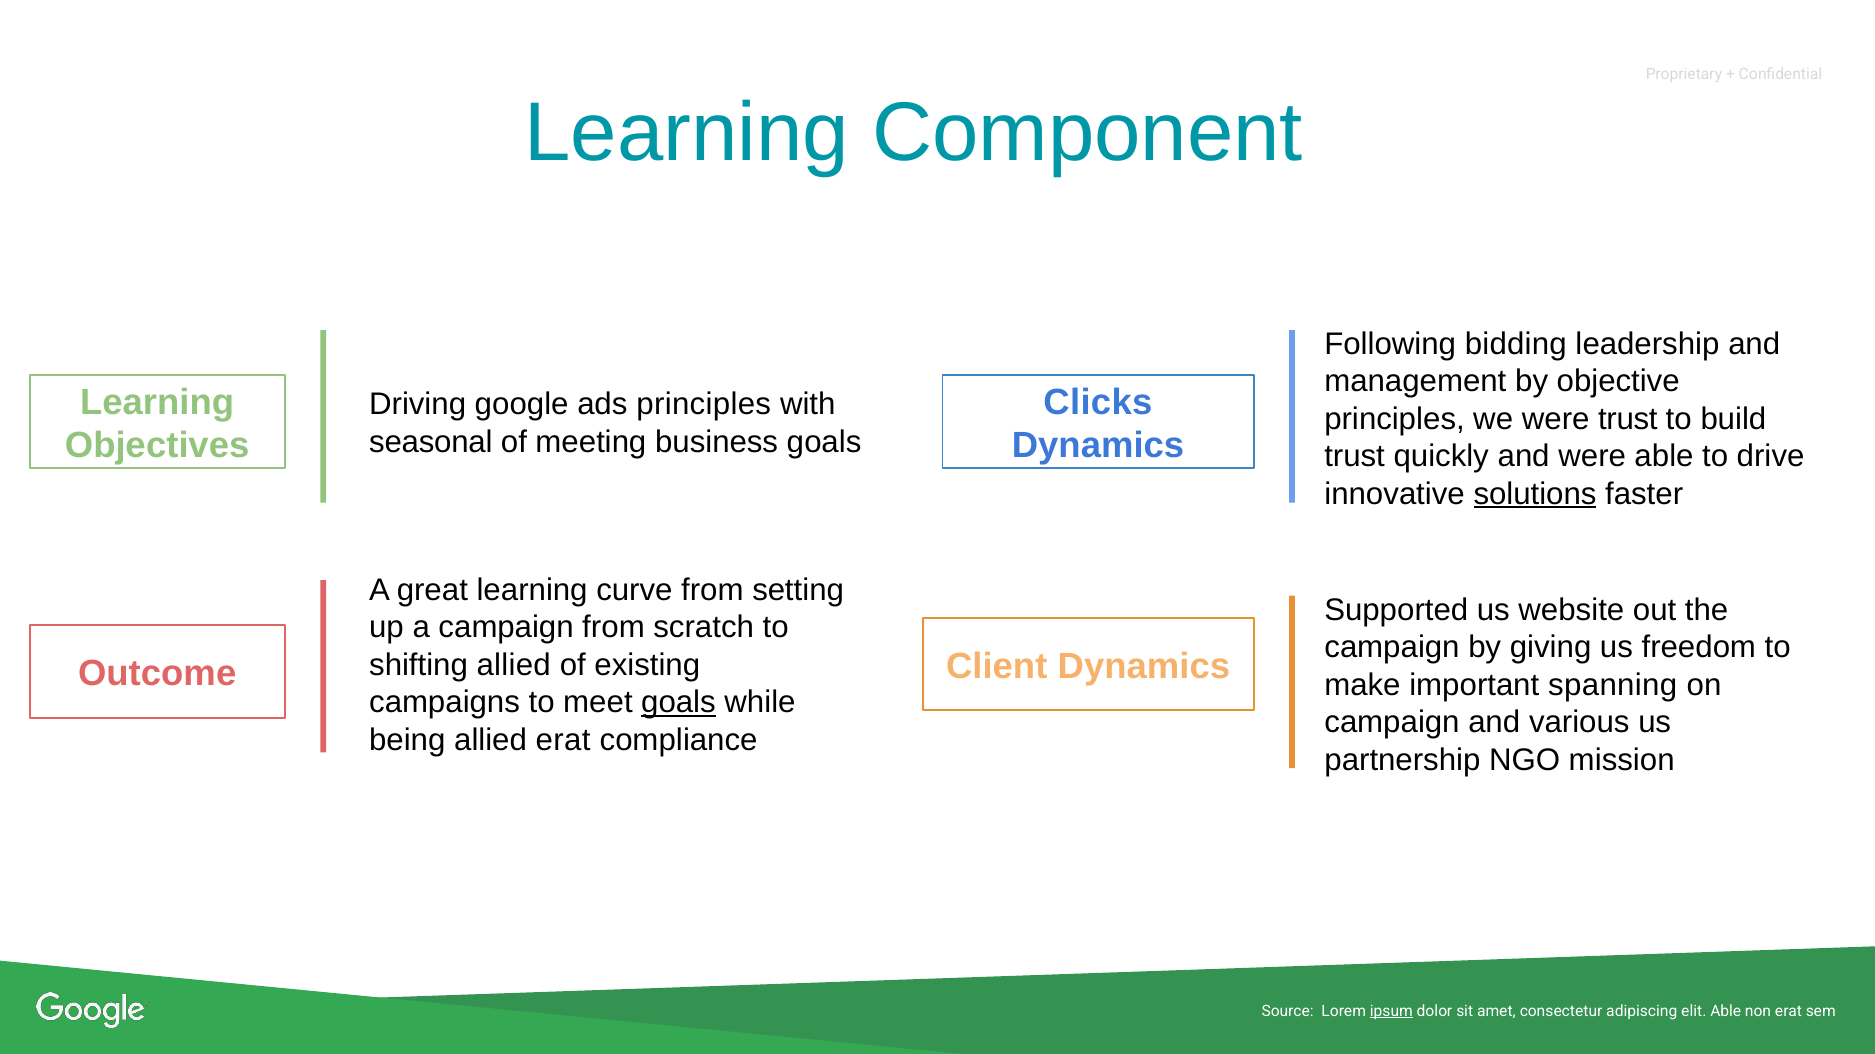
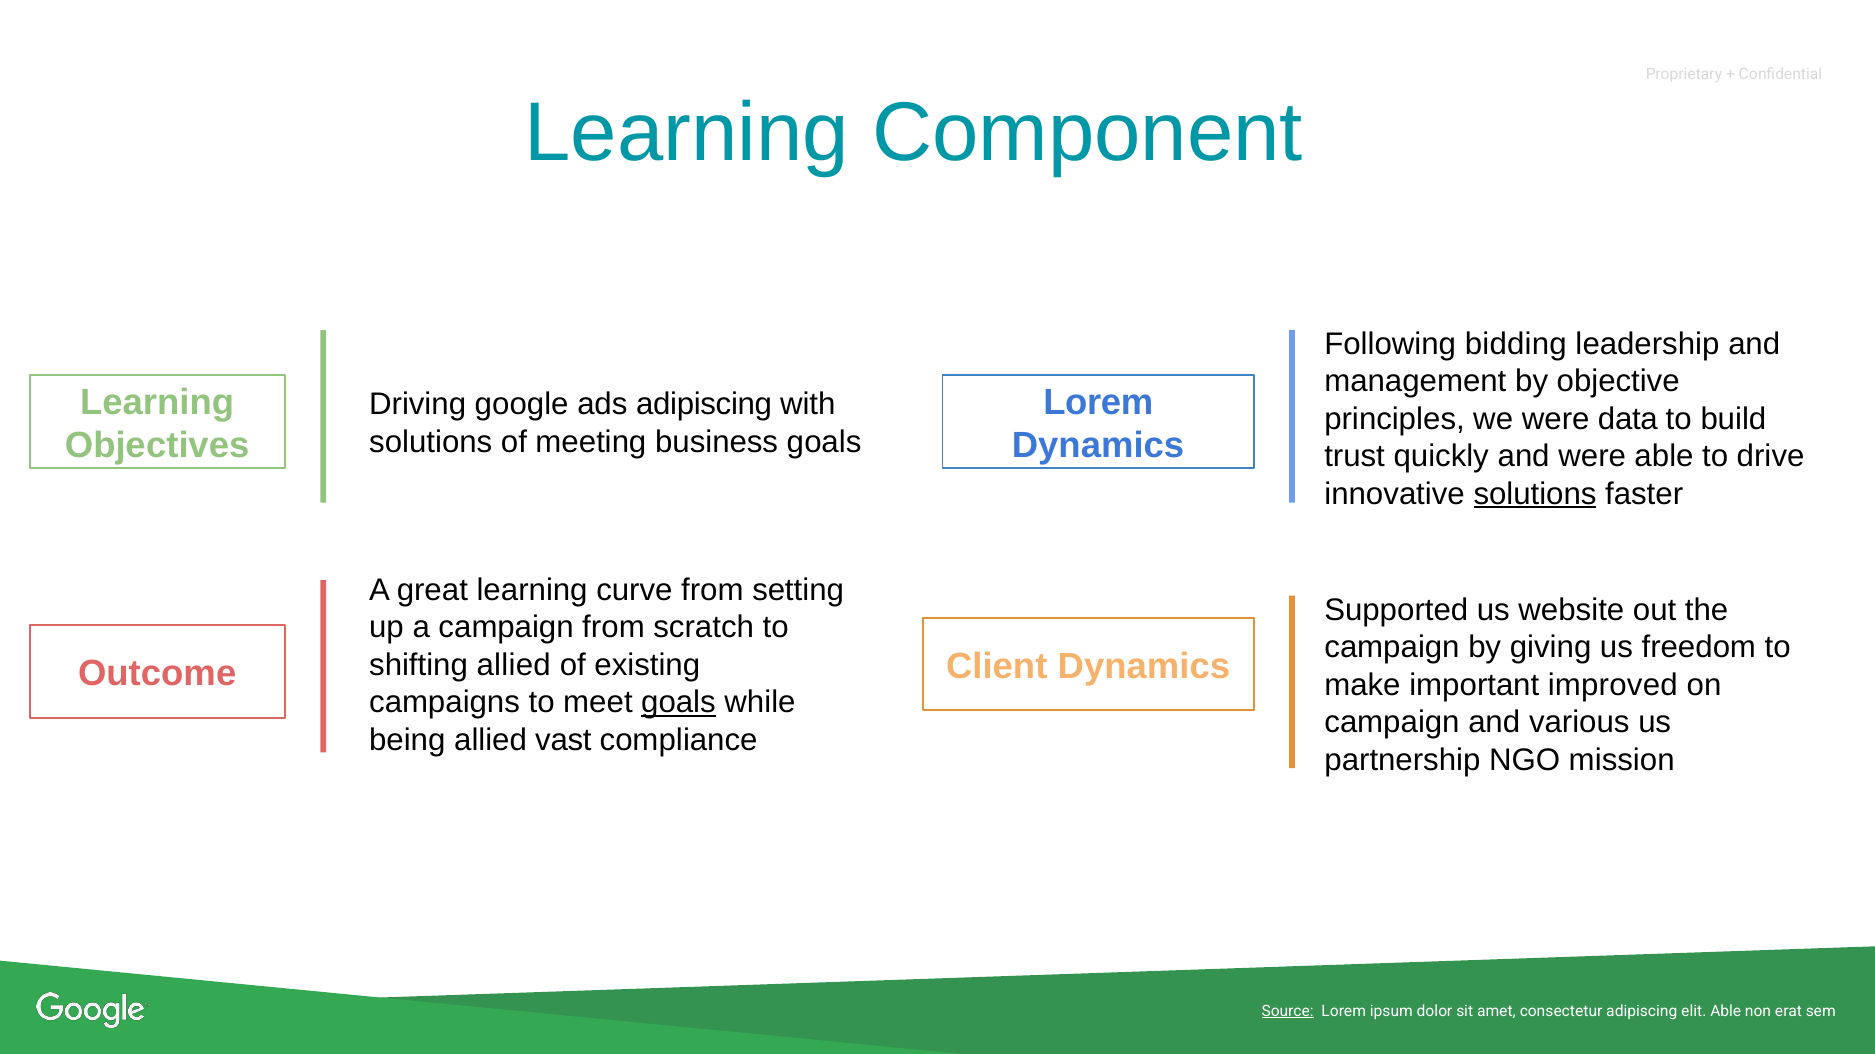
Clicks: Clicks -> Lorem (1098, 402)
ads principles: principles -> adipiscing (704, 405)
were trust: trust -> data (1628, 419)
seasonal: seasonal -> solutions (431, 442)
spanning: spanning -> improved (1613, 686)
allied erat: erat -> vast (563, 740)
Source underline: none -> present (1288, 1012)
ipsum underline: present -> none (1391, 1012)
